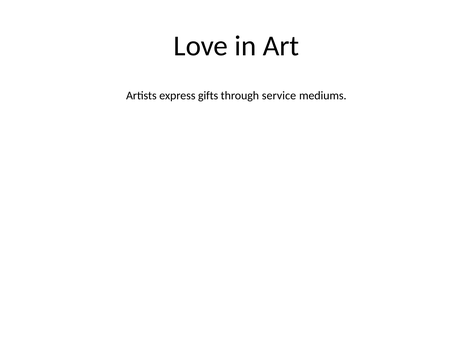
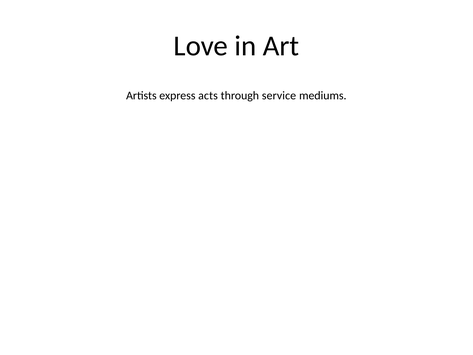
gifts: gifts -> acts (208, 95)
